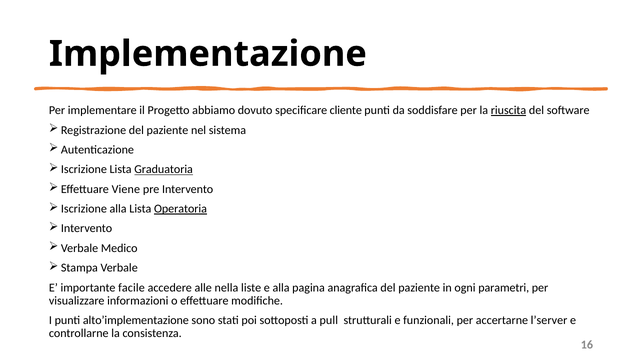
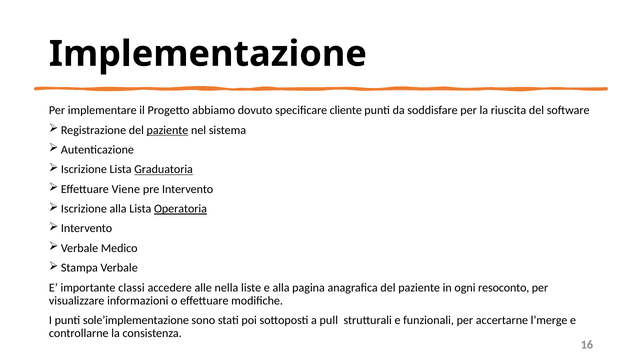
riuscita underline: present -> none (509, 110)
paziente underline: none -> present (167, 130)
facile: facile -> classi (131, 288)
parametri: parametri -> resoconto (504, 288)
alto’implementazione: alto’implementazione -> sole’implementazione (136, 320)
l’server: l’server -> l’merge (549, 320)
